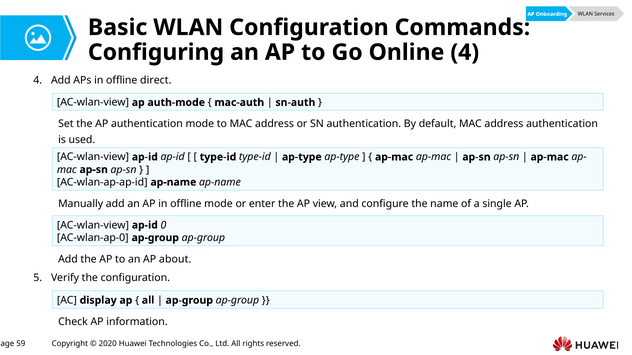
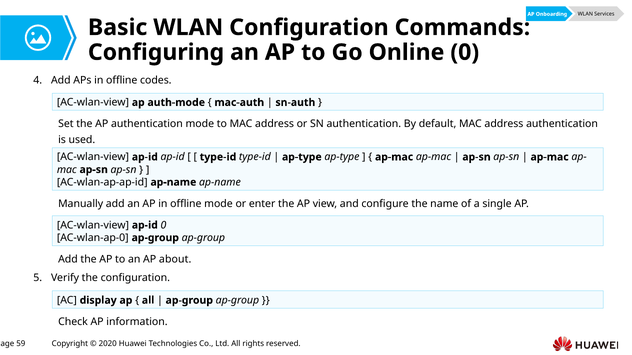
Online 4: 4 -> 0 (465, 52)
direct: direct -> codes (156, 80)
